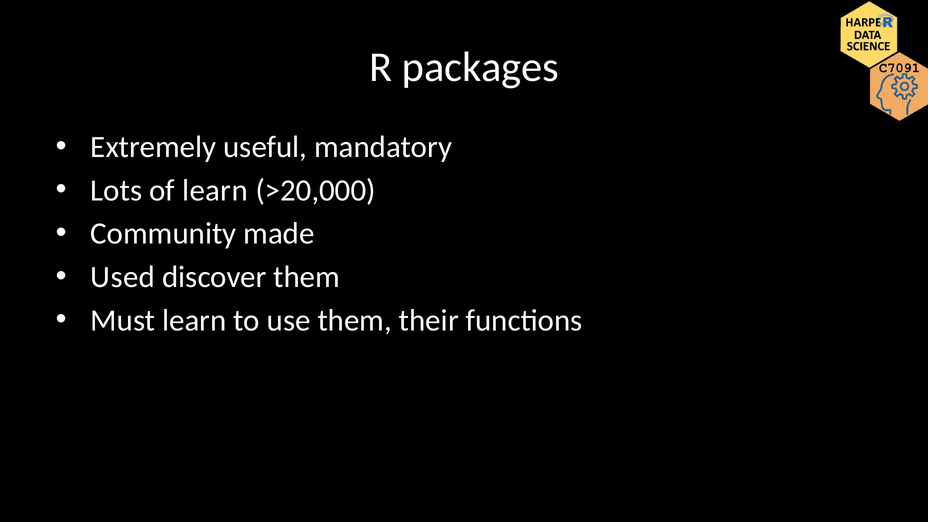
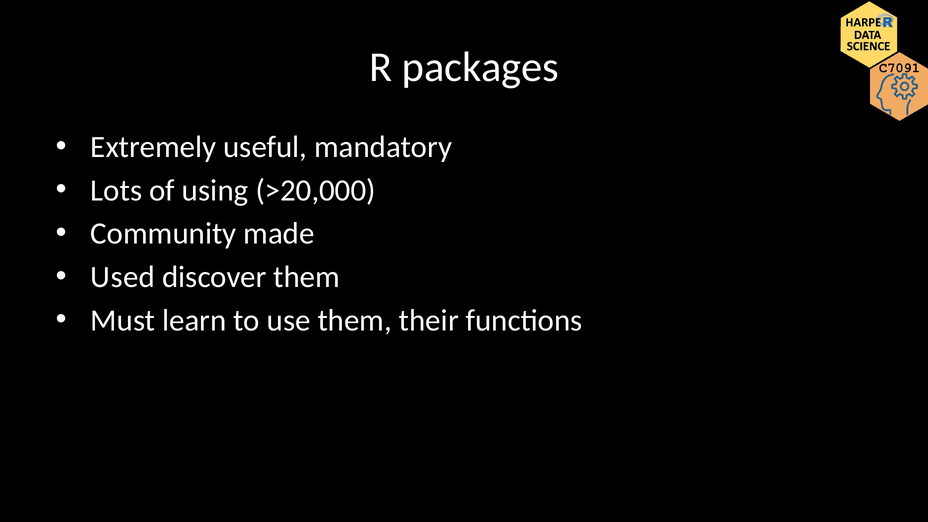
of learn: learn -> using (215, 190)
